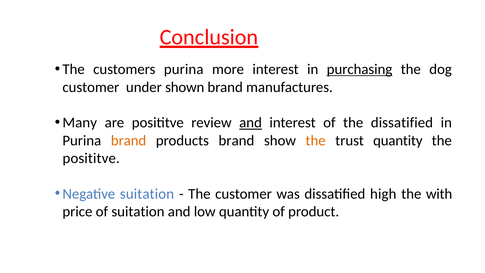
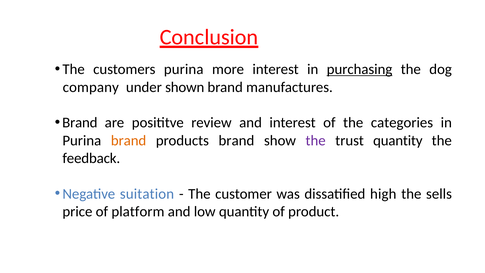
customer: customer -> company (91, 87)
Many: Many -> Brand (80, 123)
and underline: present -> none (251, 123)
the dissatified: dissatified -> categories (402, 123)
the colour: orange -> purple (316, 140)
posititve: posititve -> feedback (91, 158)
with: with -> sells (439, 194)
of suitation: suitation -> platform (138, 212)
